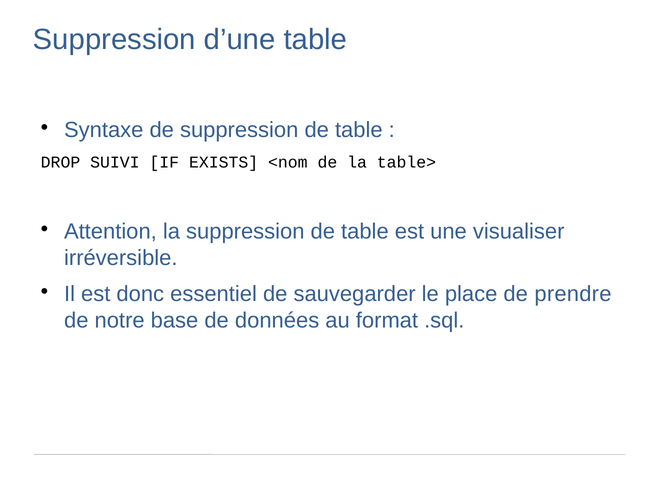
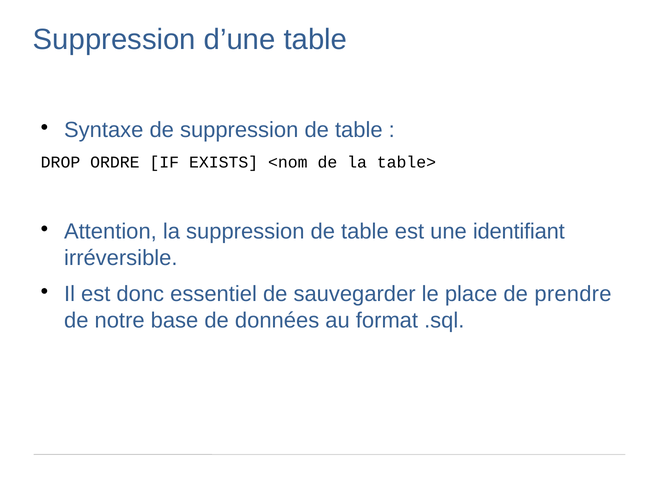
SUIVI: SUIVI -> ORDRE (115, 162)
visualiser: visualiser -> identifiant (519, 232)
